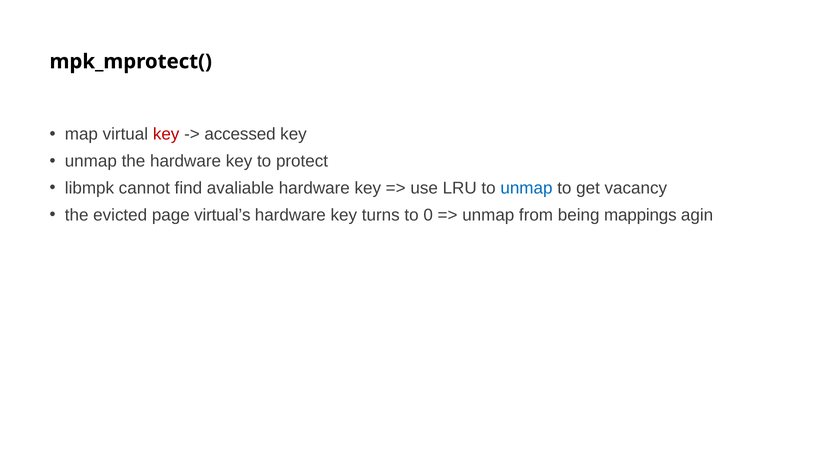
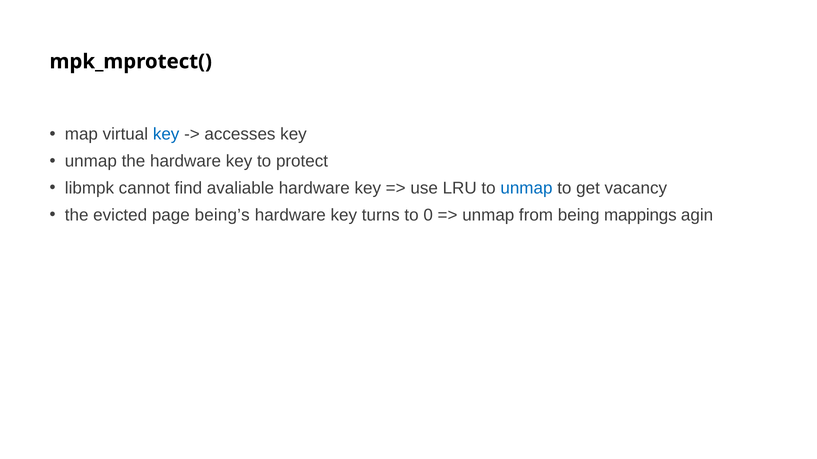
key colour: red -> blue (166, 134)
accessed: accessed -> accesses (240, 134)
virtual’s: virtual’s -> being’s (222, 215)
